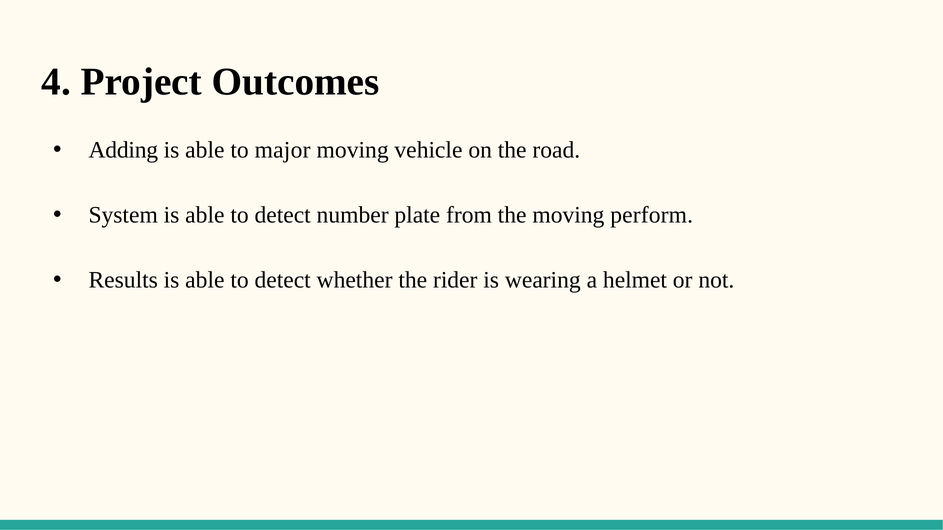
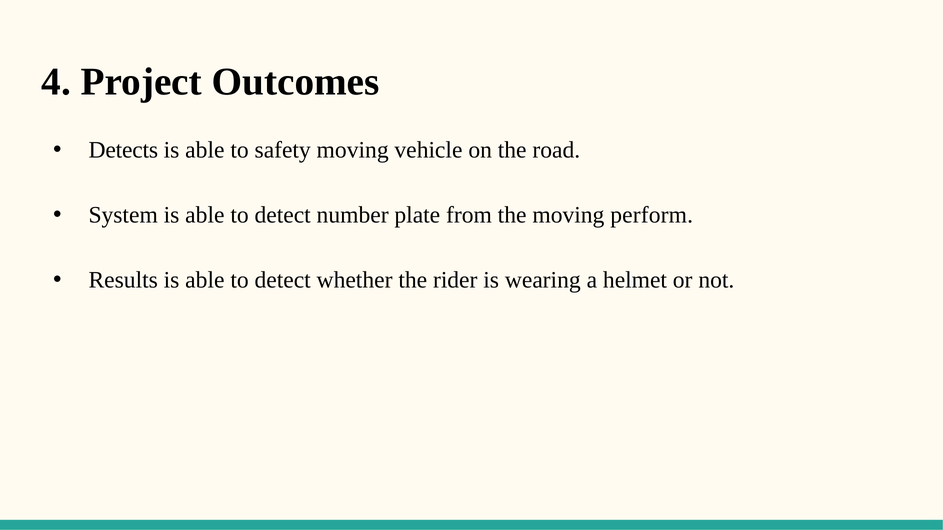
Adding: Adding -> Detects (123, 150)
major: major -> safety (283, 150)
